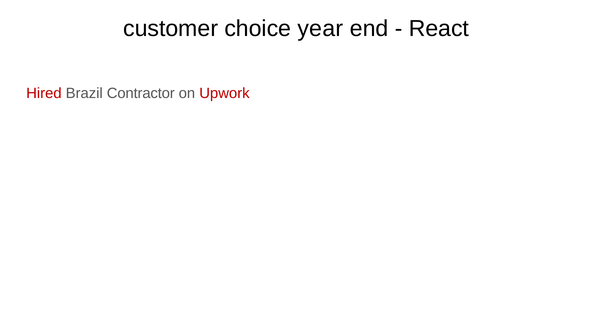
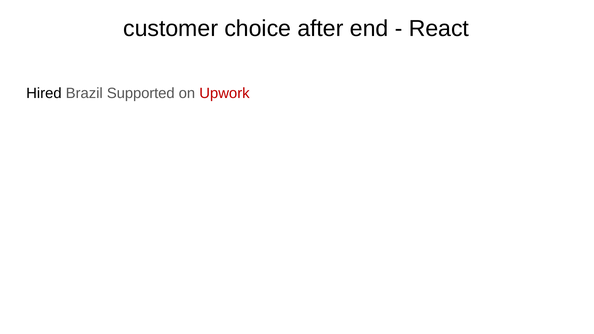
year: year -> after (320, 29)
Hired colour: red -> black (44, 93)
Contractor: Contractor -> Supported (141, 93)
